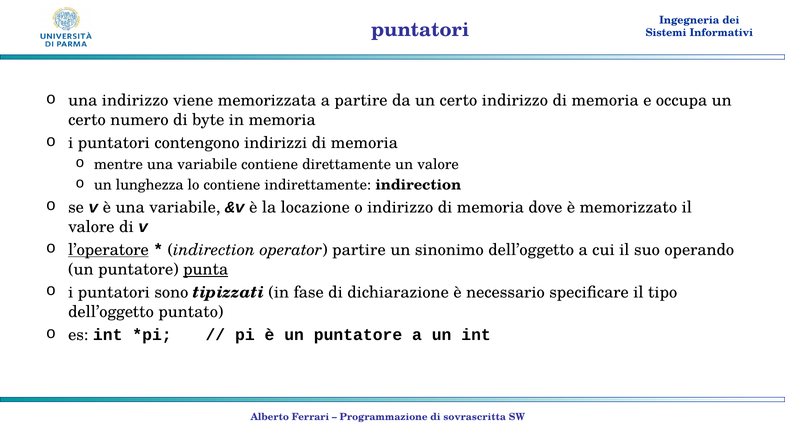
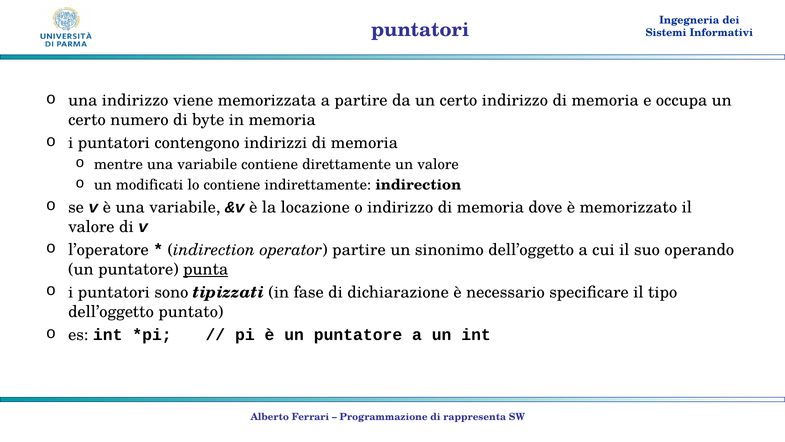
lunghezza: lunghezza -> modificati (150, 185)
l’operatore underline: present -> none (108, 249)
sovrascritta: sovrascritta -> rappresenta (475, 417)
